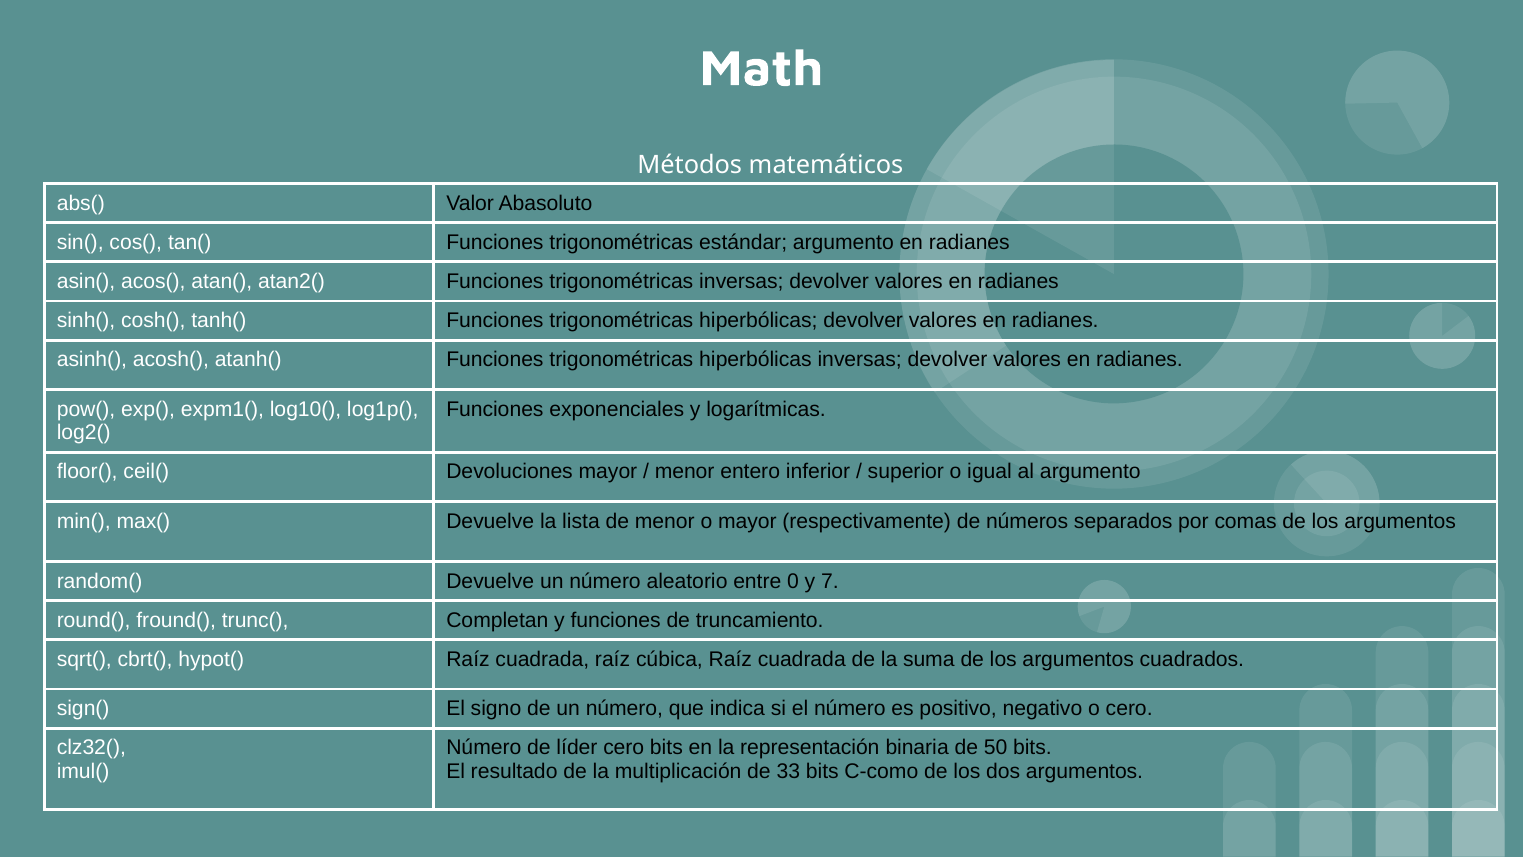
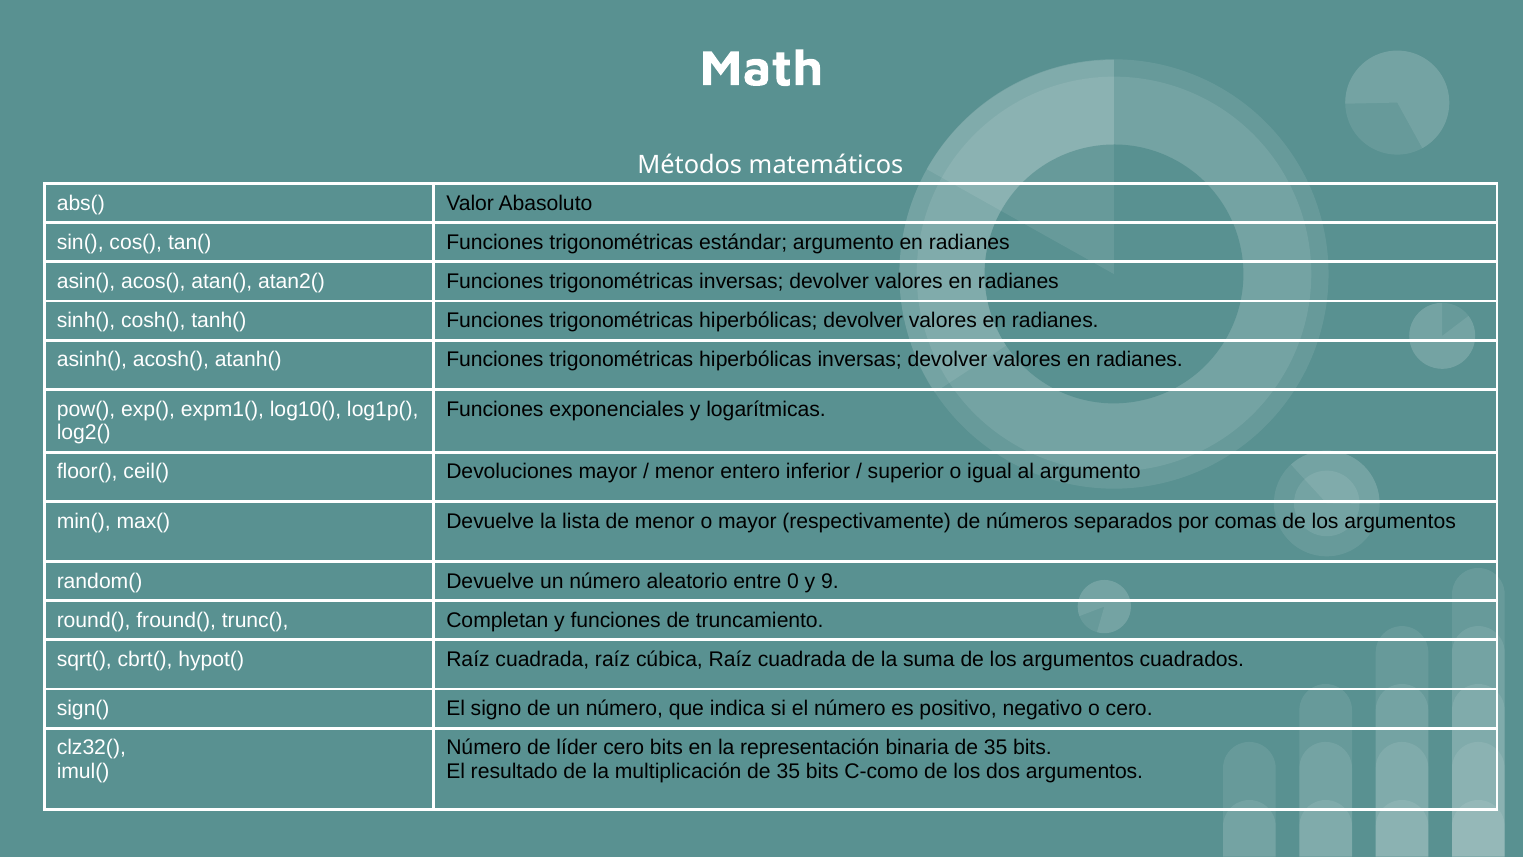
7: 7 -> 9 (830, 581)
binaria de 50: 50 -> 35 (996, 748)
multiplicación de 33: 33 -> 35 (788, 771)
